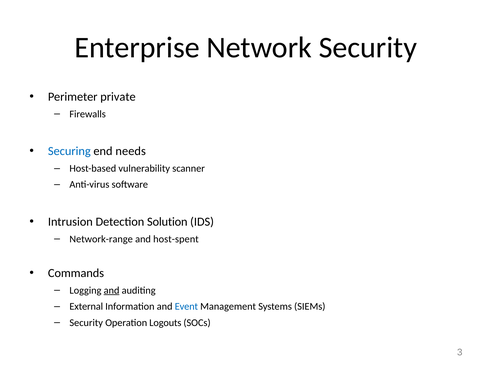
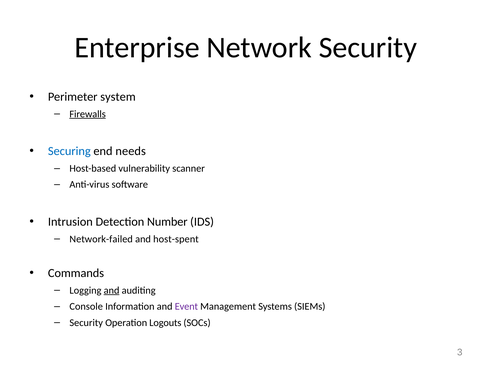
private: private -> system (118, 97)
Firewalls underline: none -> present (88, 114)
Solution: Solution -> Number (167, 222)
Network-range: Network-range -> Network-failed (101, 239)
External: External -> Console (86, 307)
Event colour: blue -> purple (186, 307)
